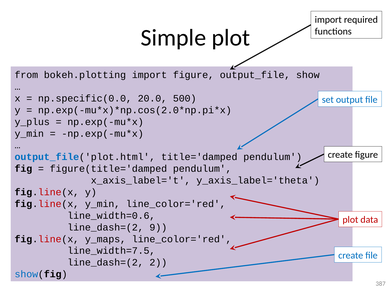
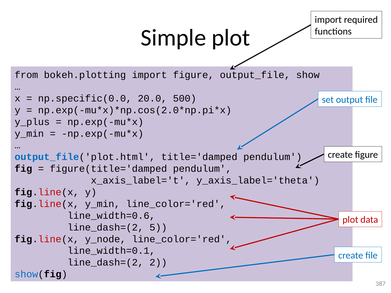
9: 9 -> 5 (158, 228)
y_maps: y_maps -> y_node (106, 239)
line_width=7.5: line_width=7.5 -> line_width=0.1 (111, 251)
